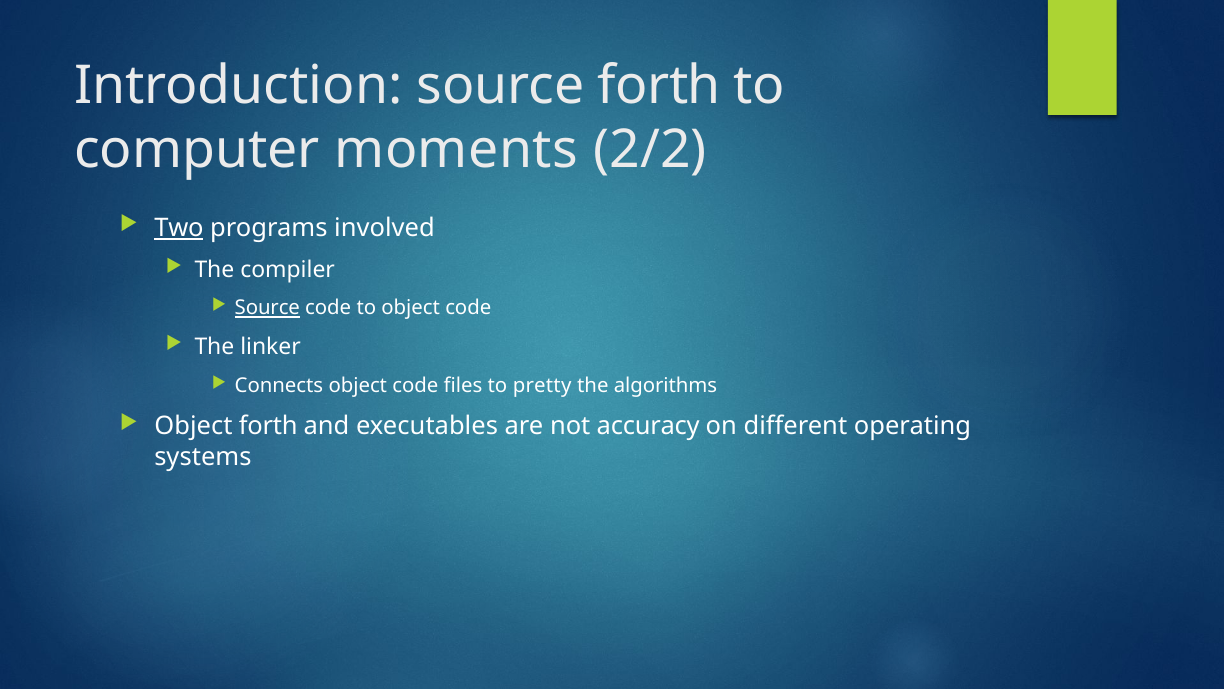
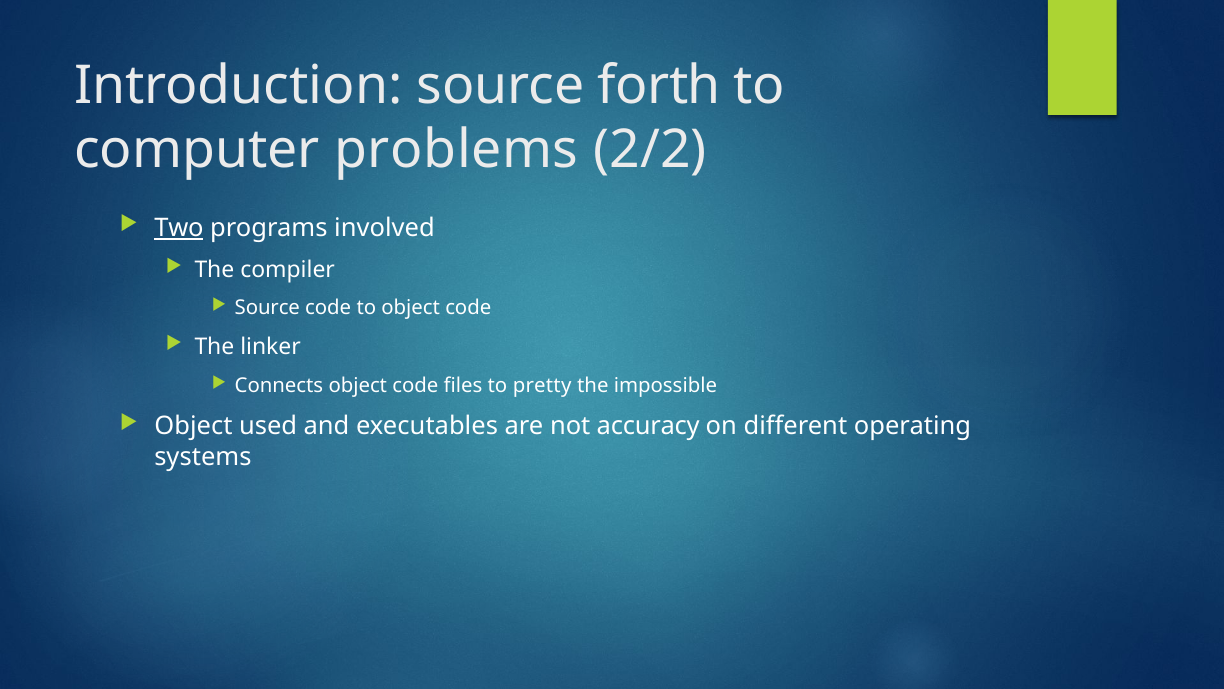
moments: moments -> problems (456, 150)
Source underline: present -> none (267, 308)
algorithms: algorithms -> impossible (665, 386)
Object forth: forth -> used (268, 426)
